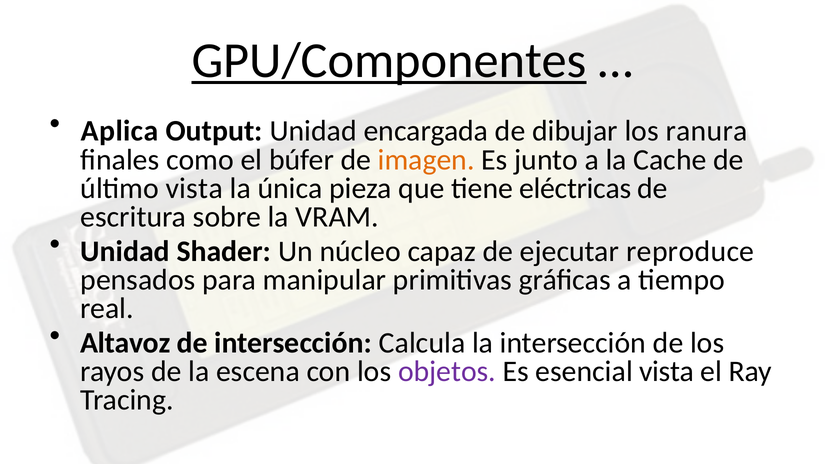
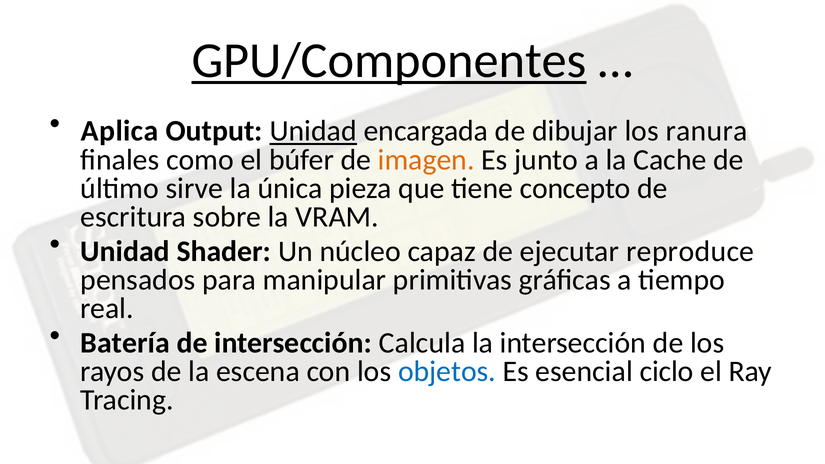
Unidad underline: none -> present (313, 131)
último vista: vista -> sirve (194, 188)
eléctricas: eléctricas -> concepto (575, 188)
Altavoz: Altavoz -> Batería (125, 343)
objetos colour: purple -> blue (447, 372)
esencial vista: vista -> ciclo (667, 372)
